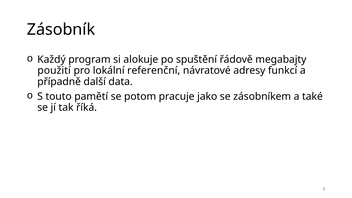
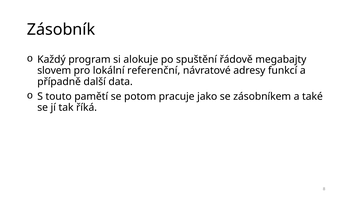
použití: použití -> slovem (54, 71)
